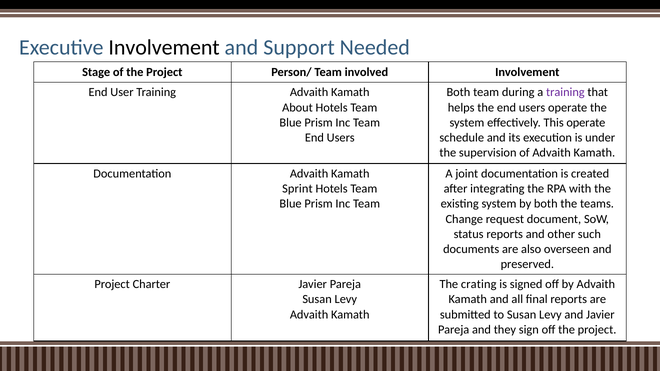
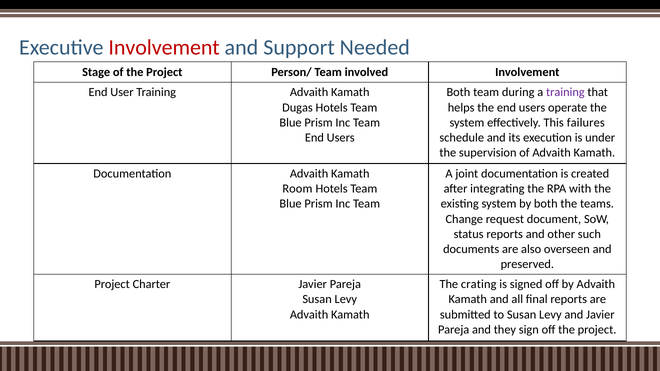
Involvement colour: black -> red (164, 47)
About: About -> Dugas (297, 108)
This operate: operate -> failures (586, 123)
Sprint: Sprint -> Room (297, 189)
